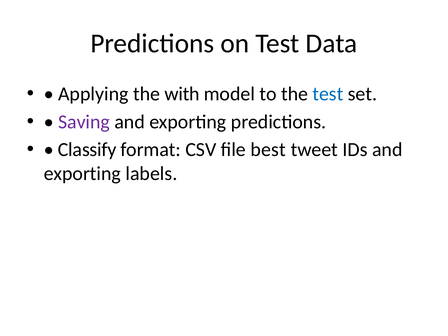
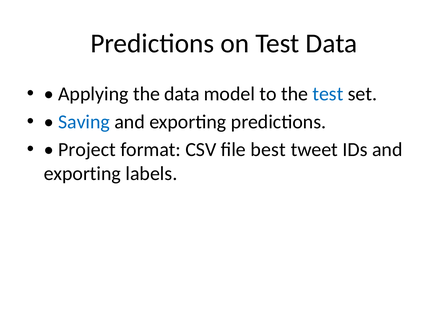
the with: with -> data (182, 94)
Saving colour: purple -> blue (84, 122)
Classify: Classify -> Project (87, 150)
